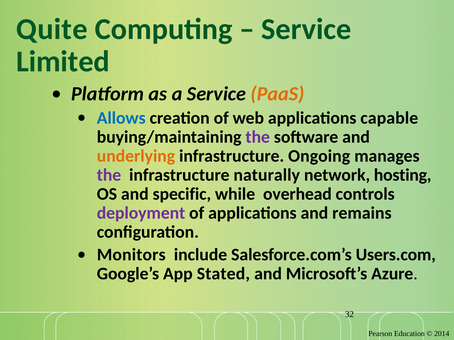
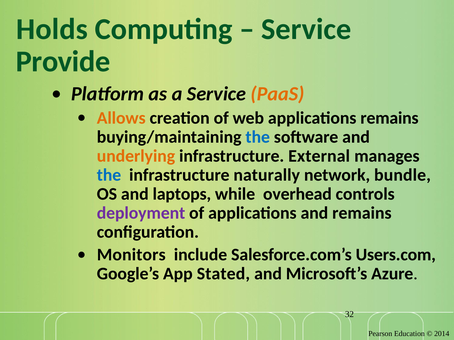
Quite: Quite -> Holds (52, 29)
Limited: Limited -> Provide (63, 62)
Allows colour: blue -> orange (121, 118)
applications capable: capable -> remains (389, 118)
the colour: purple -> blue (258, 137)
Ongoing: Ongoing -> External (319, 156)
the colour: purple -> blue (109, 175)
hosting: hosting -> bundle (402, 175)
specific: specific -> laptops (182, 194)
